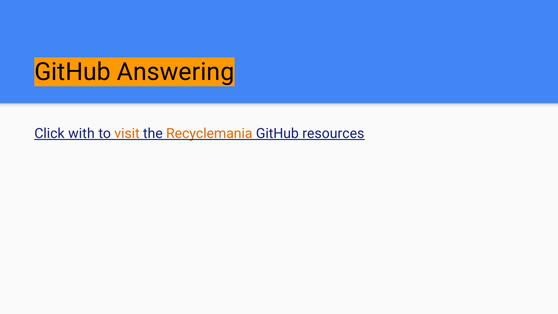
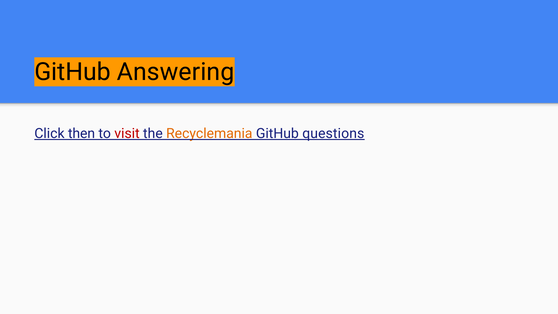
with: with -> then (82, 133)
visit colour: orange -> red (127, 133)
resources: resources -> questions (333, 133)
